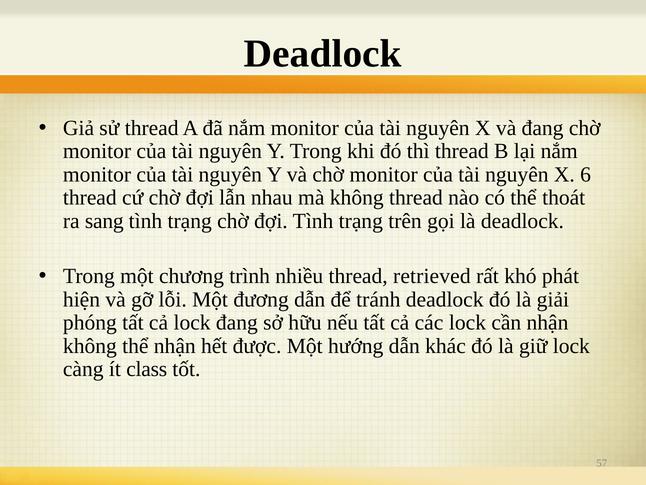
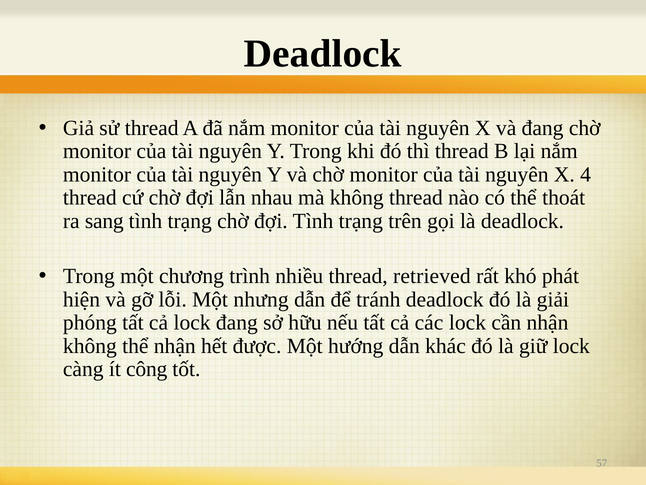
6: 6 -> 4 (586, 174)
đương: đương -> nhưng (261, 299)
class: class -> công (147, 369)
